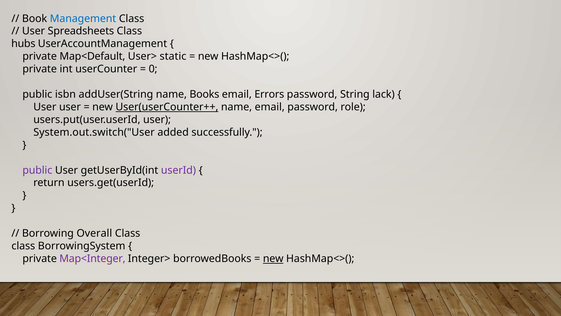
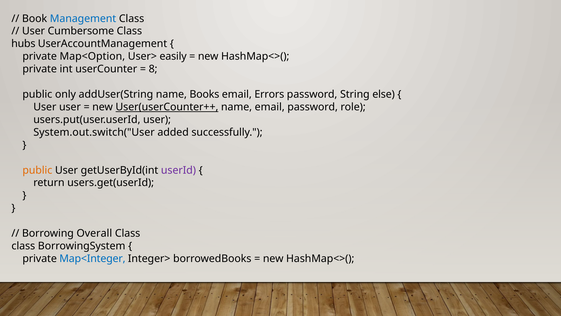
Spreadsheets: Spreadsheets -> Cumbersome (81, 31)
Map<Default: Map<Default -> Map<Option (92, 56)
static: static -> easily (173, 56)
0: 0 -> 8 (153, 69)
isbn: isbn -> only (65, 94)
lack: lack -> else (384, 94)
public colour: purple -> orange (37, 170)
Map<Integer colour: purple -> blue (92, 258)
new underline: present -> none (273, 258)
